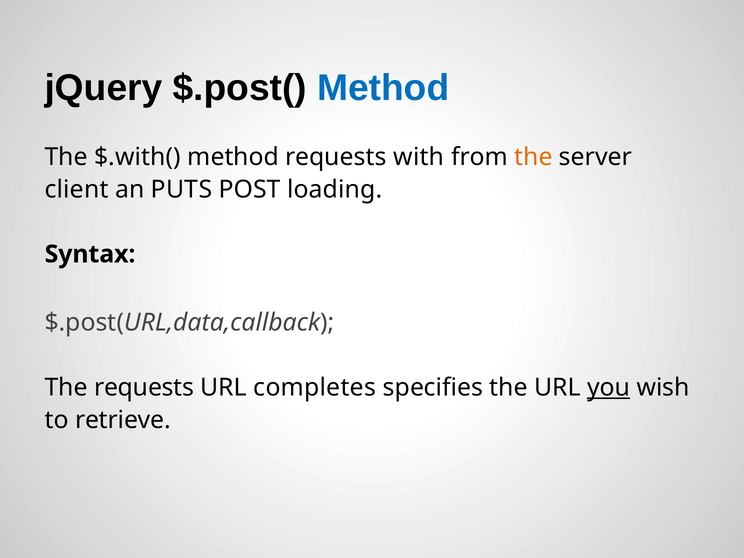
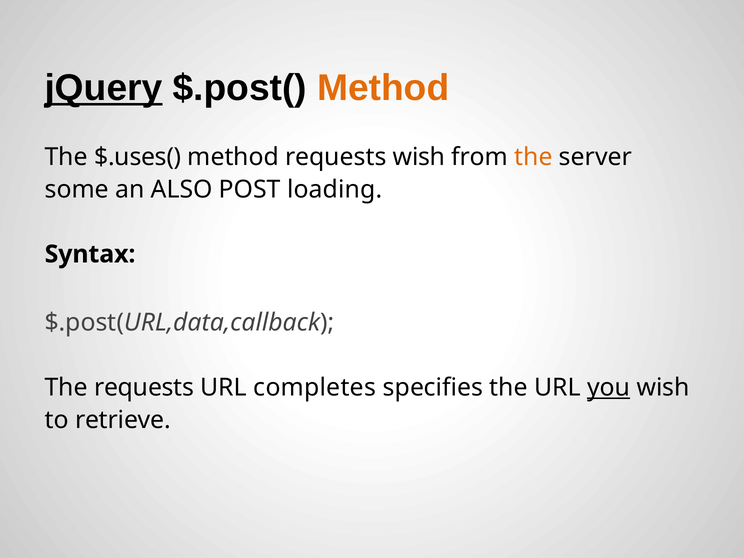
jQuery underline: none -> present (103, 88)
Method colour: blue -> orange (383, 88)
$.with(: $.with( -> $.uses( (138, 157)
requests with: with -> wish (419, 157)
client: client -> some (77, 189)
PUTS: PUTS -> ALSO (182, 189)
